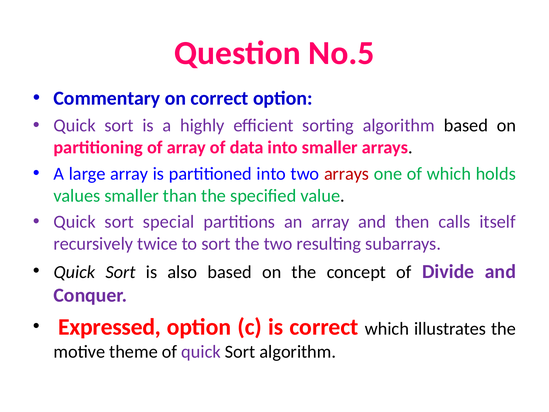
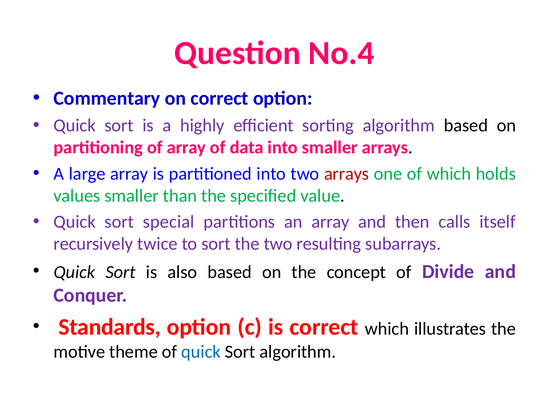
No.5: No.5 -> No.4 (341, 53)
Expressed: Expressed -> Standards (110, 327)
quick colour: purple -> blue (201, 352)
